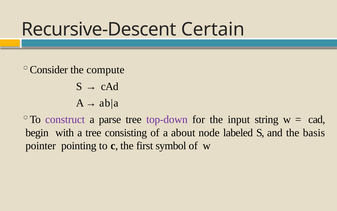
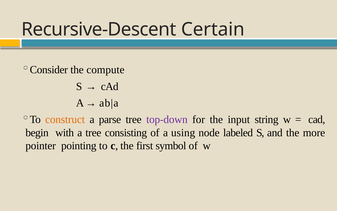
construct colour: purple -> orange (65, 119)
about: about -> using (183, 133)
basis: basis -> more (314, 133)
